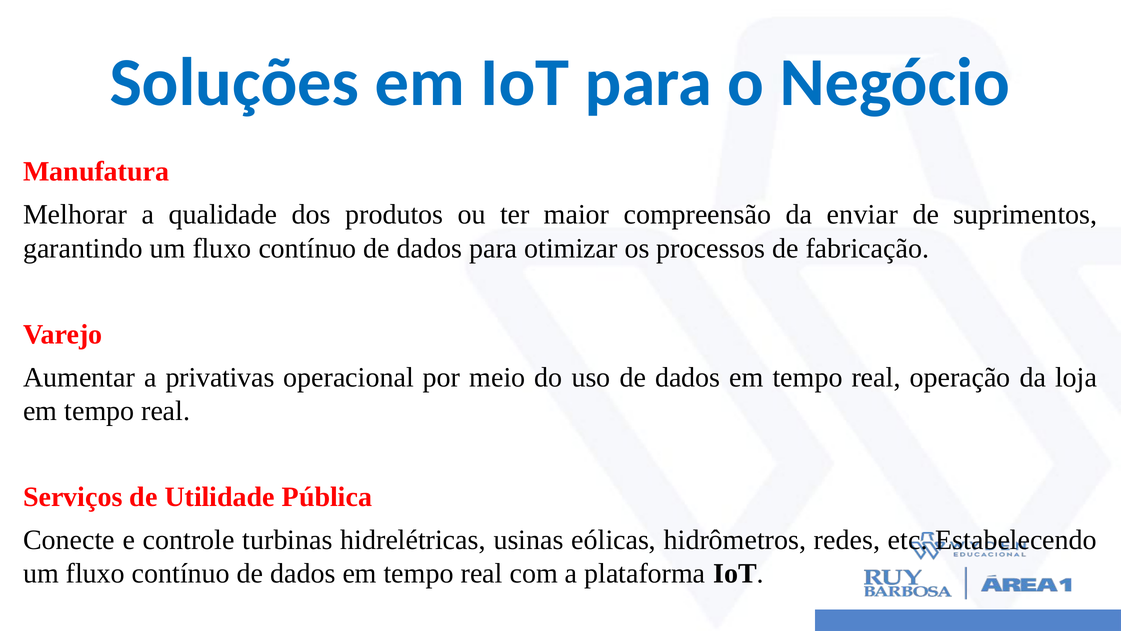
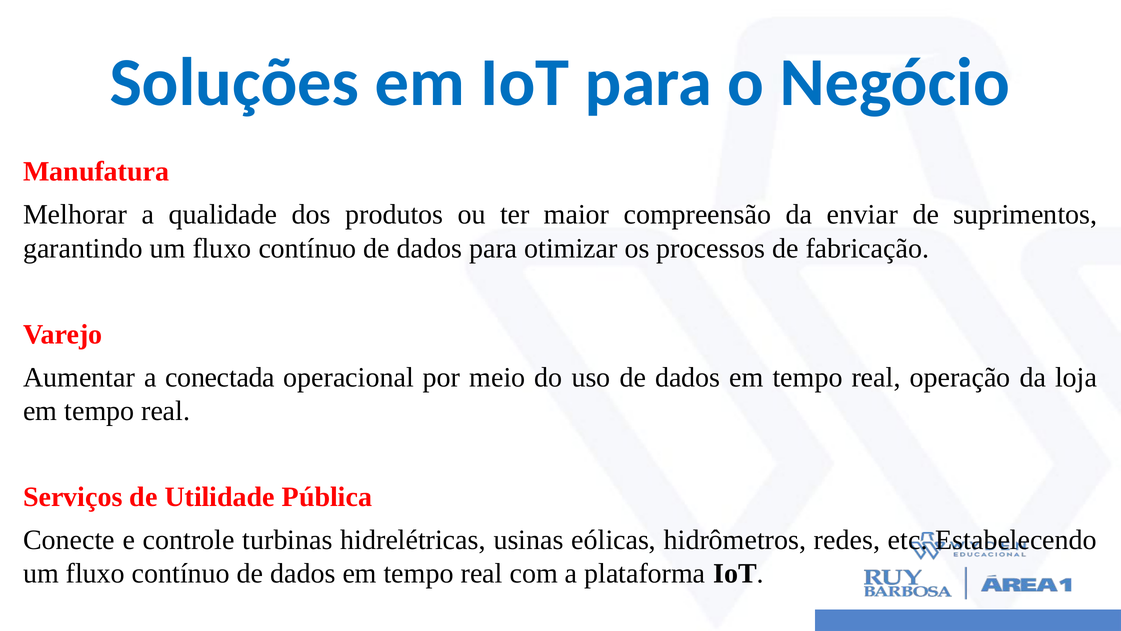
privativas: privativas -> conectada (220, 377)
